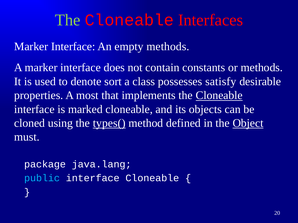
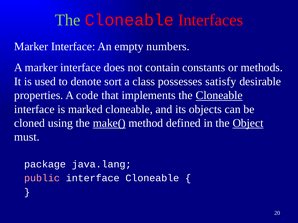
empty methods: methods -> numbers (168, 47)
most: most -> code (87, 96)
types(: types( -> make( (109, 123)
public colour: light blue -> pink (42, 179)
